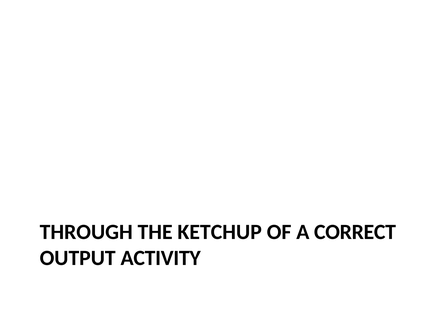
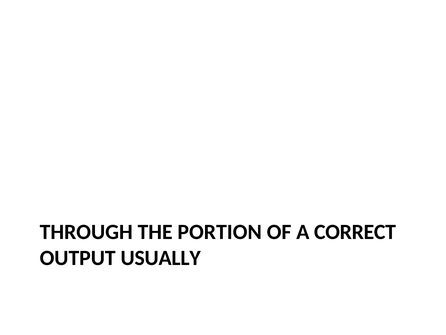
KETCHUP: KETCHUP -> PORTION (220, 232)
ACTIVITY: ACTIVITY -> USUALLY (161, 258)
